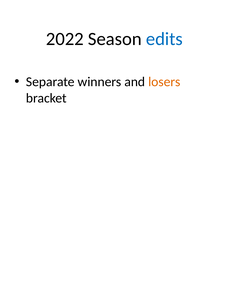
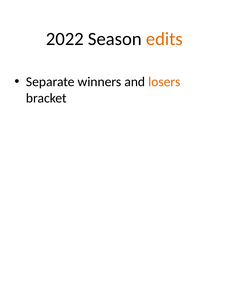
edits colour: blue -> orange (164, 39)
